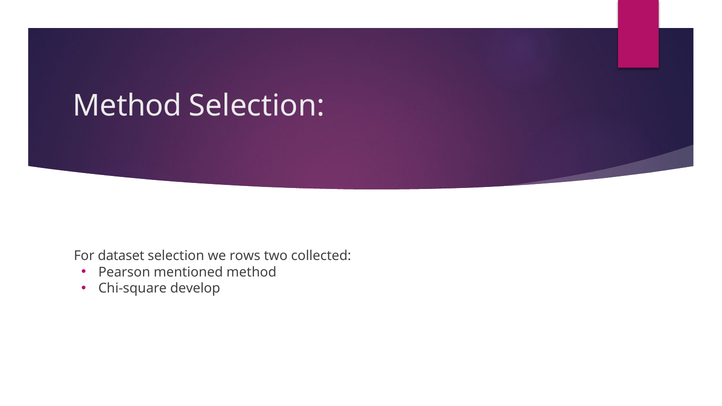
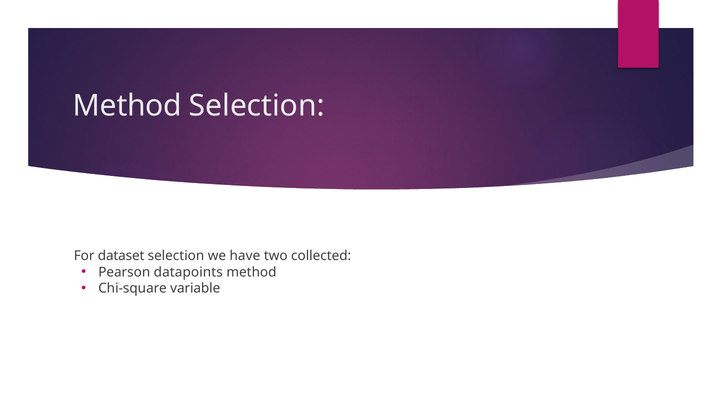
rows: rows -> have (245, 256)
mentioned: mentioned -> datapoints (188, 272)
develop: develop -> variable (195, 288)
